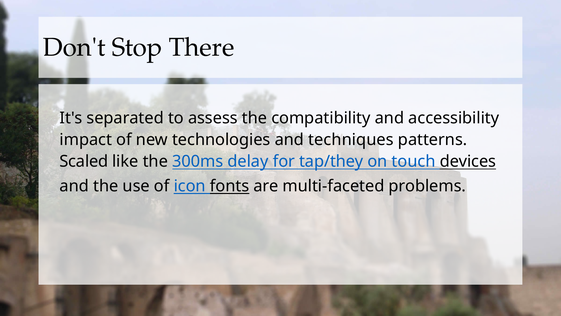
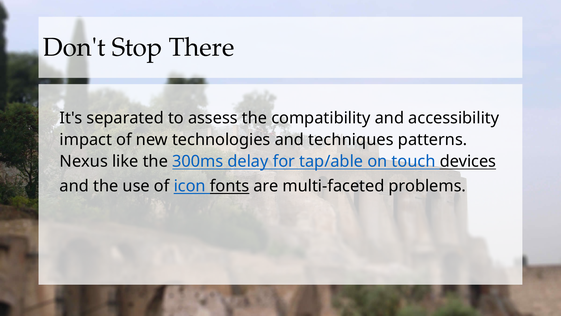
Scaled: Scaled -> Nexus (84, 161)
tap/they: tap/they -> tap/able (331, 161)
